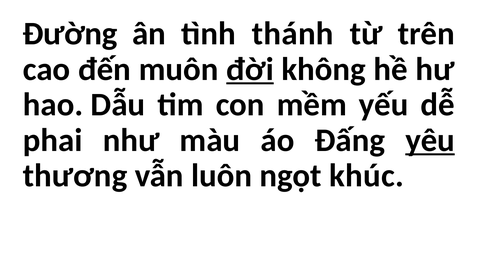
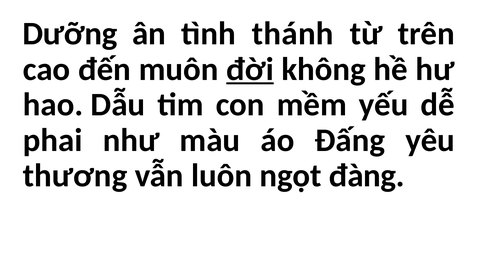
Đường: Đường -> Dưỡng (70, 34)
yêu underline: present -> none (430, 140)
khúc: khúc -> đàng (367, 176)
